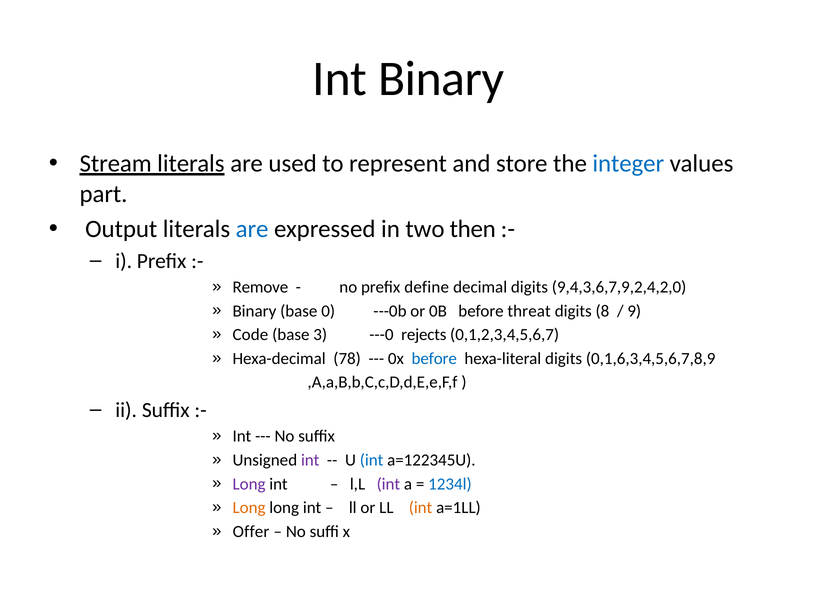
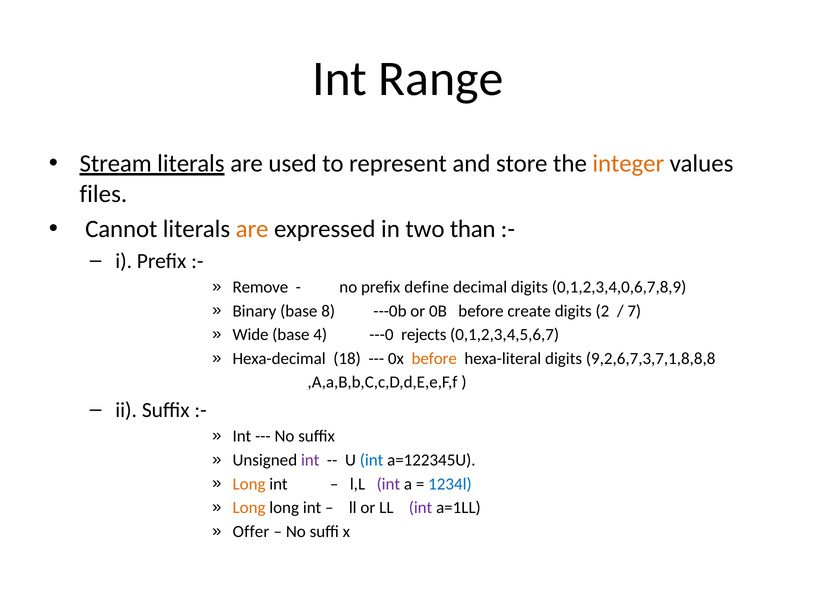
Int Binary: Binary -> Range (441, 79)
integer colour: blue -> orange (628, 164)
part: part -> files (103, 194)
Output: Output -> Cannot (121, 229)
are colour: blue -> orange (252, 229)
then: then -> than (473, 229)
9,4,3,6,7,9,2,4,2,0: 9,4,3,6,7,9,2,4,2,0 -> 0,1,2,3,4,0,6,7,8,9 (619, 287)
0: 0 -> 8 (328, 311)
threat: threat -> create (529, 311)
8: 8 -> 2 (602, 311)
9: 9 -> 7 (634, 311)
Code: Code -> Wide (251, 335)
3: 3 -> 4 (320, 335)
78: 78 -> 18 (347, 359)
before colour: blue -> orange (434, 359)
0,1,6,3,4,5,6,7,8,9: 0,1,6,3,4,5,6,7,8,9 -> 9,2,6,7,3,7,1,8,8,8 (651, 359)
Long colour: purple -> orange (249, 484)
int colour: orange -> purple (421, 508)
